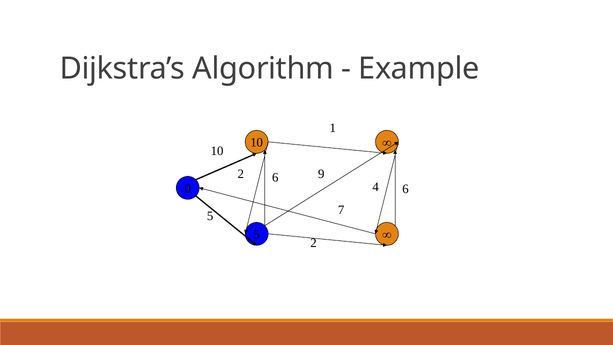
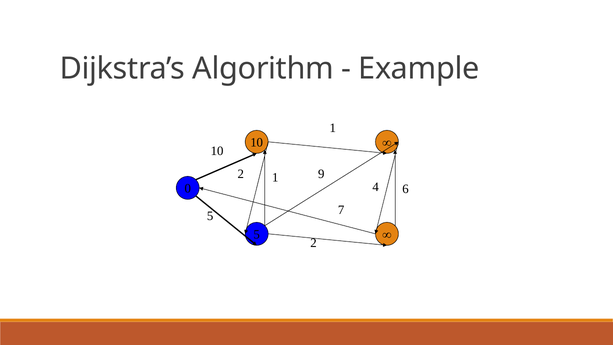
6: 6 -> 1 (275, 178)
